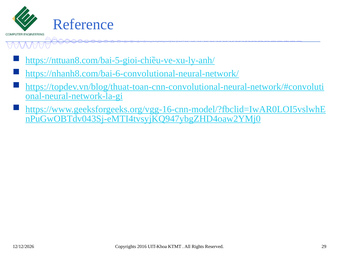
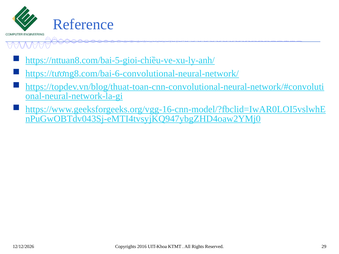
https://nhanh8.com/bai-6-convolutional-neural-network/: https://nhanh8.com/bai-6-convolutional-neural-network/ -> https://tương8.com/bai-6-convolutional-neural-network/ (132, 74)
